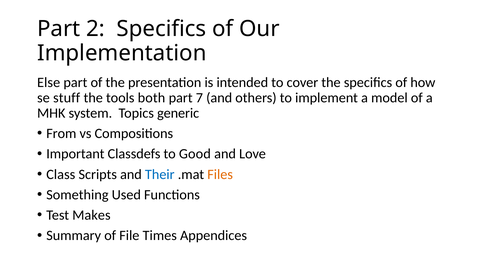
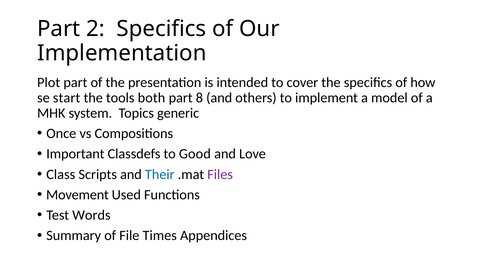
Else: Else -> Plot (49, 82)
stuff: stuff -> start (67, 98)
7: 7 -> 8 (199, 98)
From: From -> Once (61, 133)
Files colour: orange -> purple (220, 174)
Something: Something -> Movement (77, 195)
Makes: Makes -> Words (91, 215)
